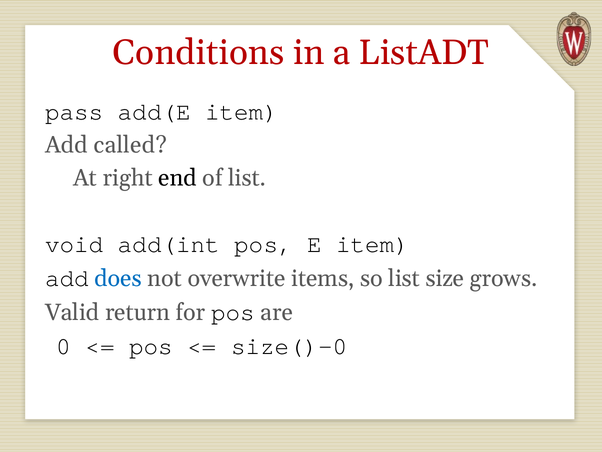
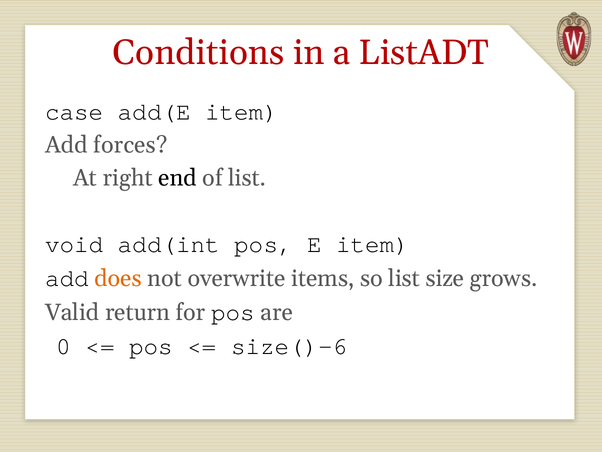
pass: pass -> case (74, 112)
called: called -> forces (130, 145)
does colour: blue -> orange (118, 278)
size()-0: size()-0 -> size()-6 (289, 346)
